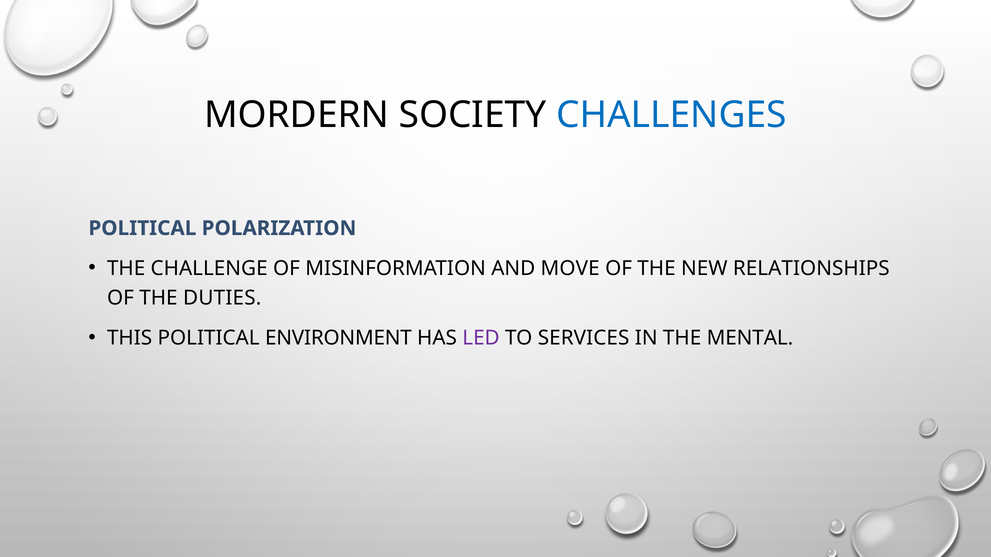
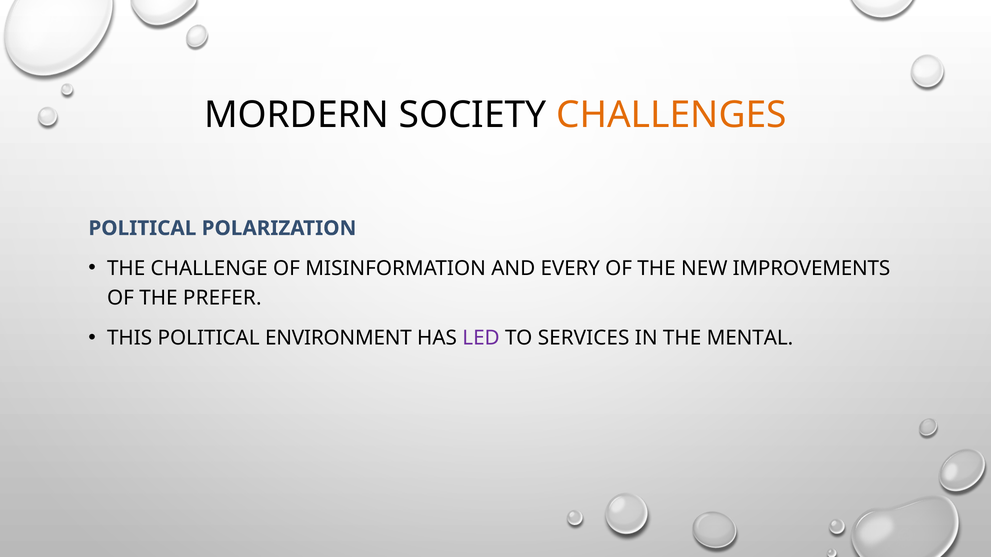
CHALLENGES colour: blue -> orange (671, 115)
MOVE: MOVE -> EVERY (570, 268)
RELATIONSHIPS: RELATIONSHIPS -> IMPROVEMENTS (811, 268)
DUTIES: DUTIES -> PREFER (222, 298)
